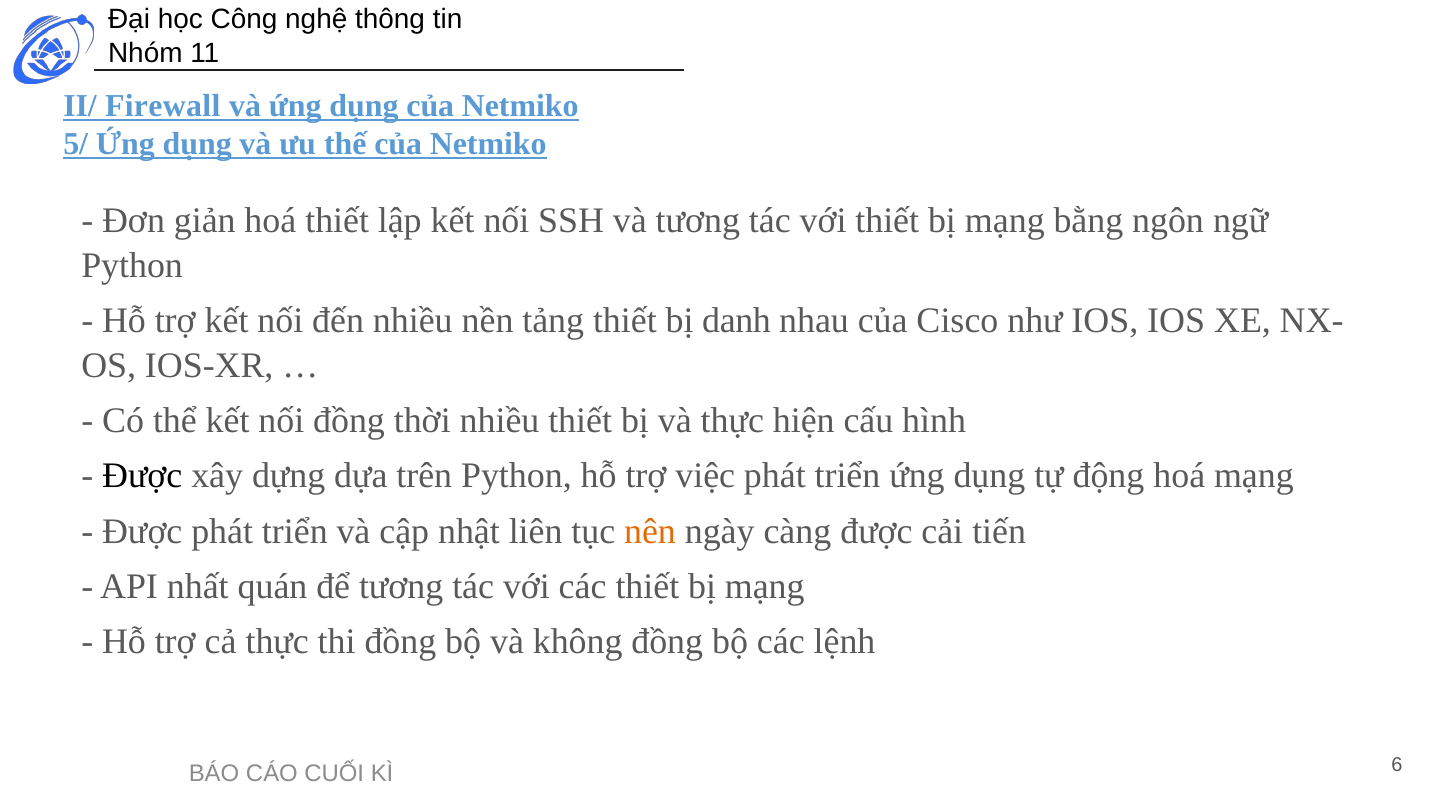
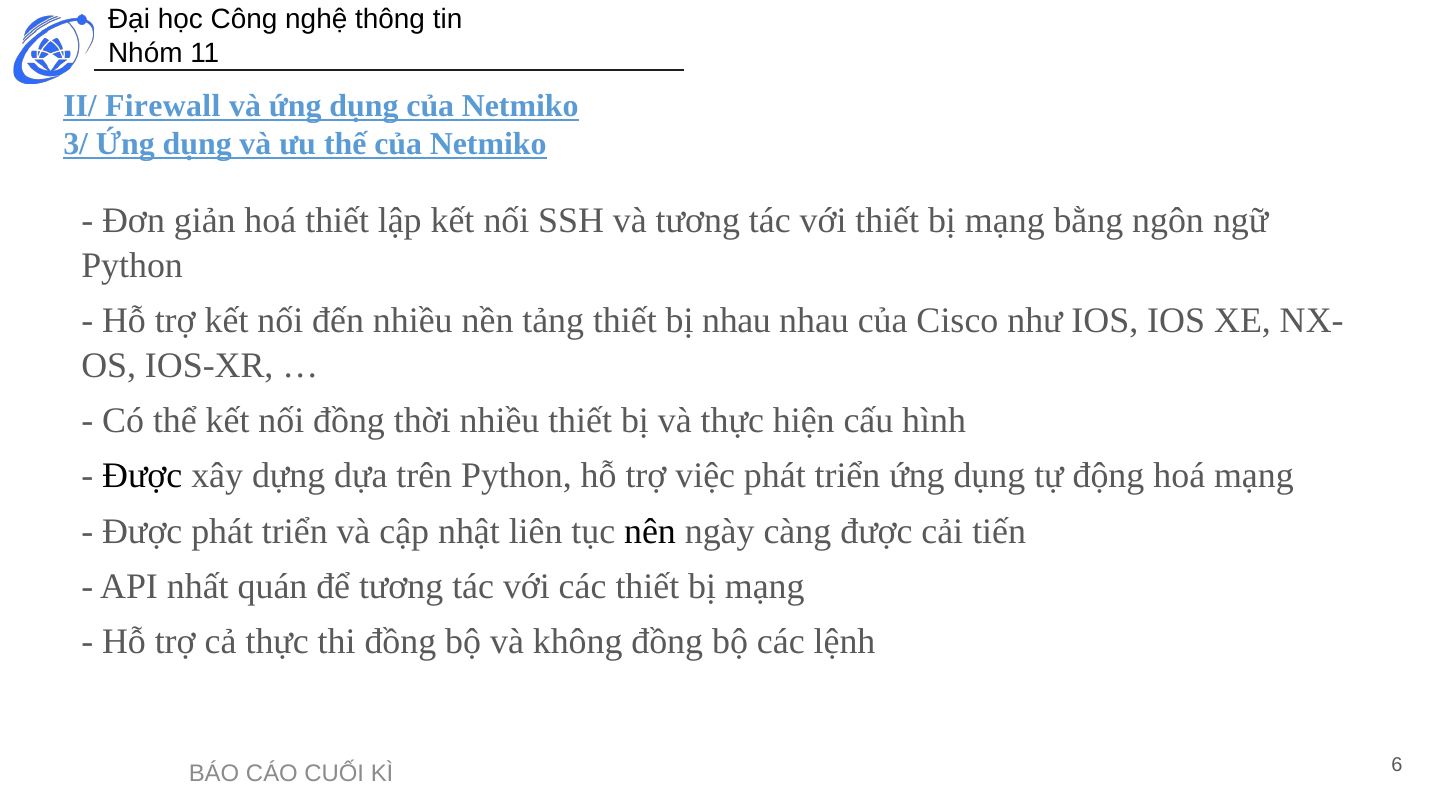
5/: 5/ -> 3/ (76, 144)
bị danh: danh -> nhau (737, 321)
nên colour: orange -> black (650, 531)
